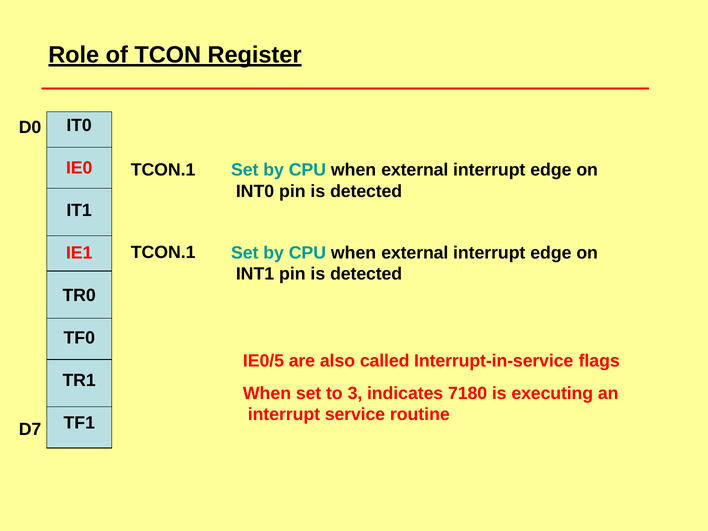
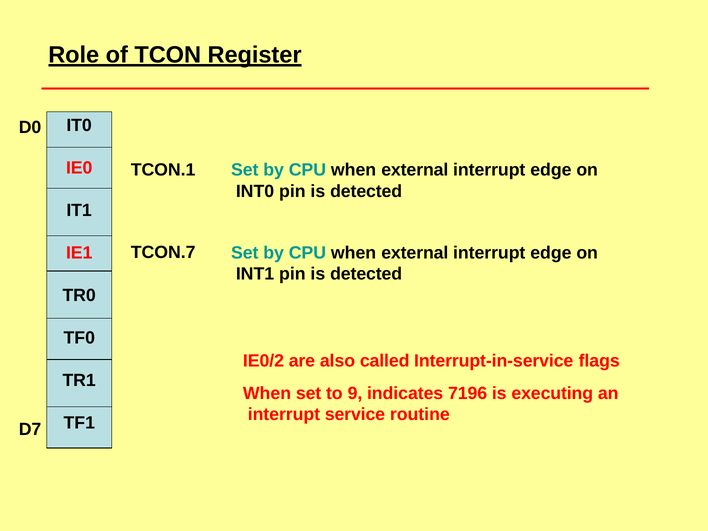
TCON.1: TCON.1 -> TCON.7 (163, 253)
IE0/5: IE0/5 -> IE0/2 (263, 361)
3: 3 -> 9 (355, 393)
7180: 7180 -> 7196 (468, 393)
